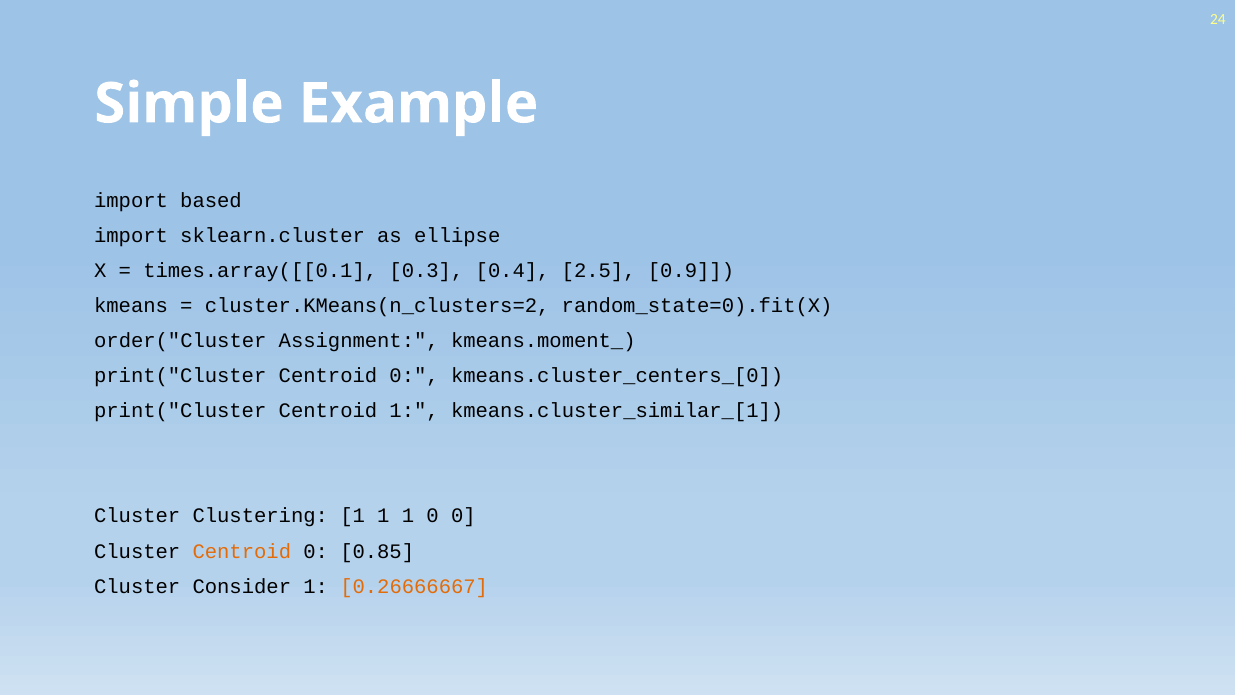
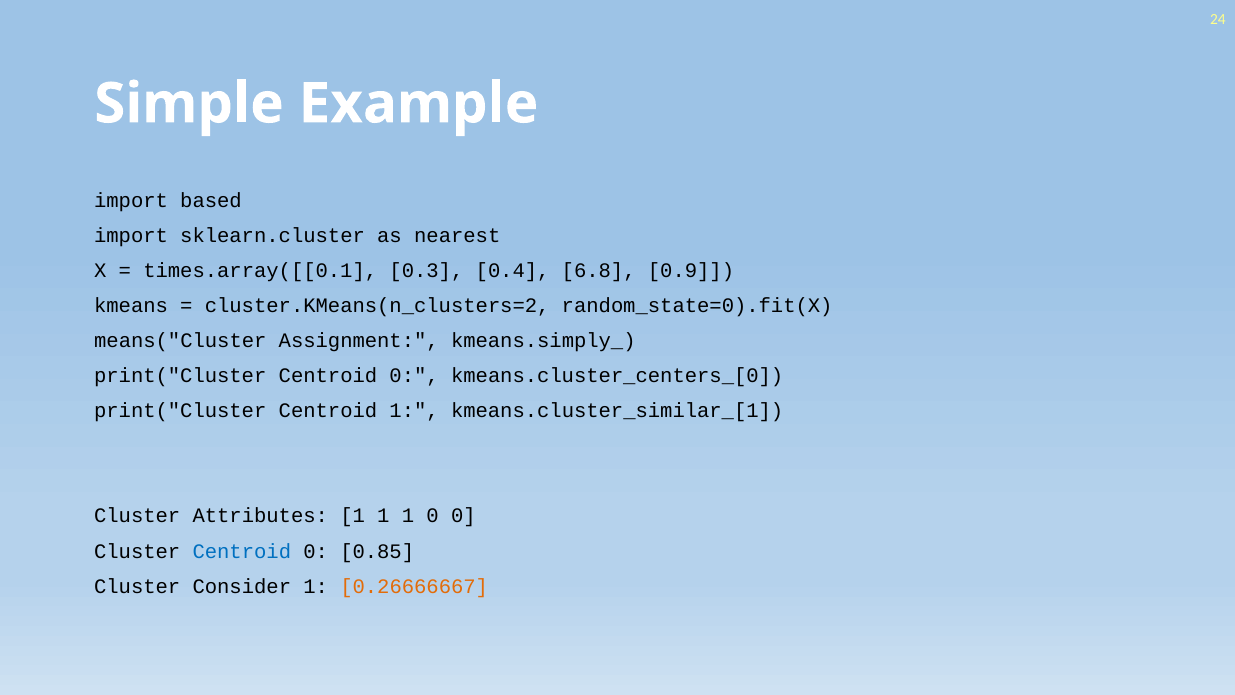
ellipse: ellipse -> nearest (457, 236)
2.5: 2.5 -> 6.8 (599, 271)
order("Cluster: order("Cluster -> means("Cluster (180, 341)
kmeans.moment_: kmeans.moment_ -> kmeans.simply_ (543, 341)
Clustering: Clustering -> Attributes (260, 516)
Centroid colour: orange -> blue (242, 551)
